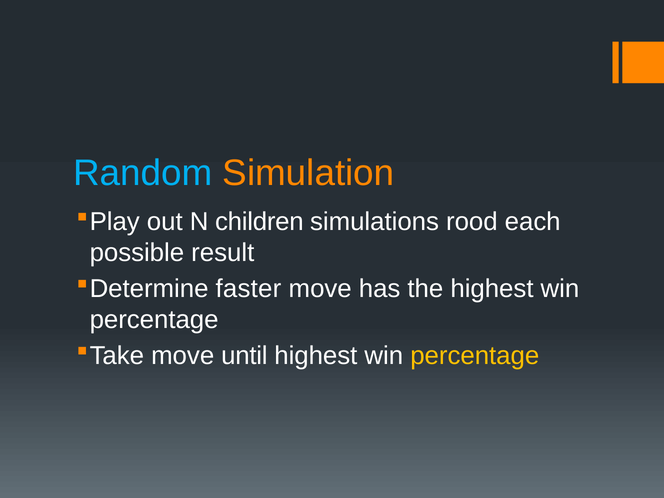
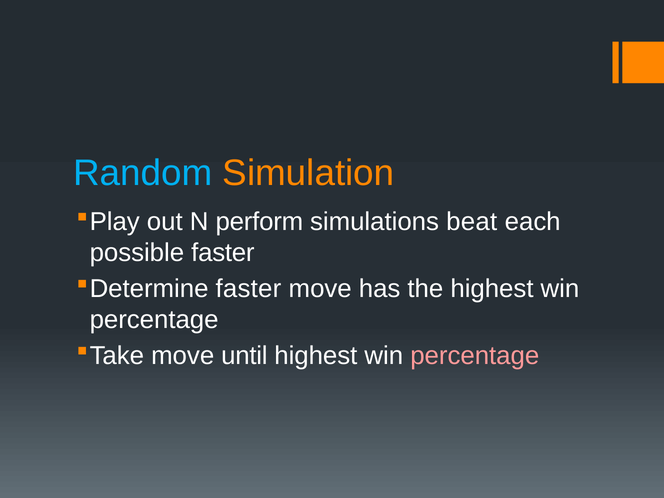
children: children -> perform (259, 222)
rood: rood -> beat (472, 222)
possible result: result -> faster (223, 253)
percentage colour: yellow -> pink (475, 356)
